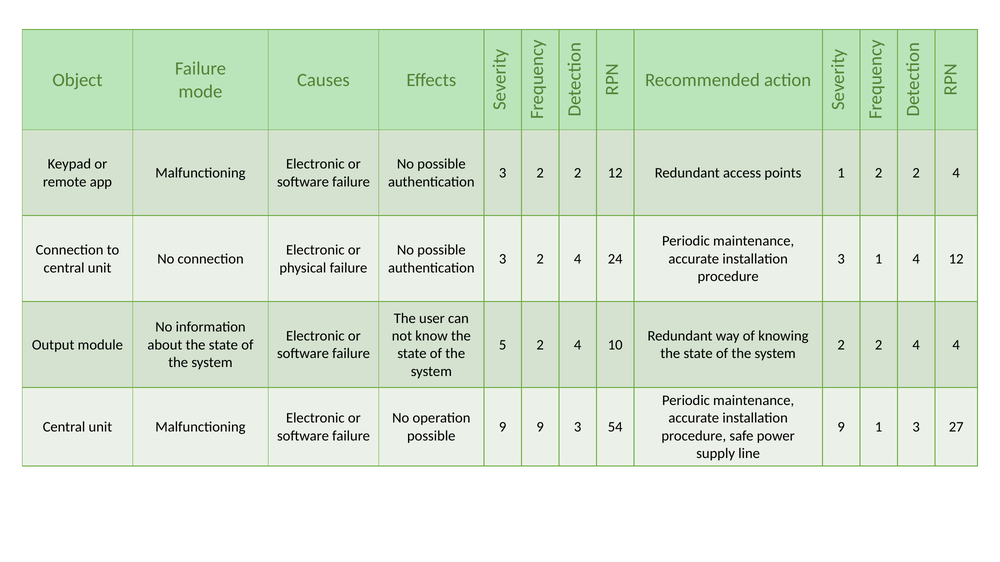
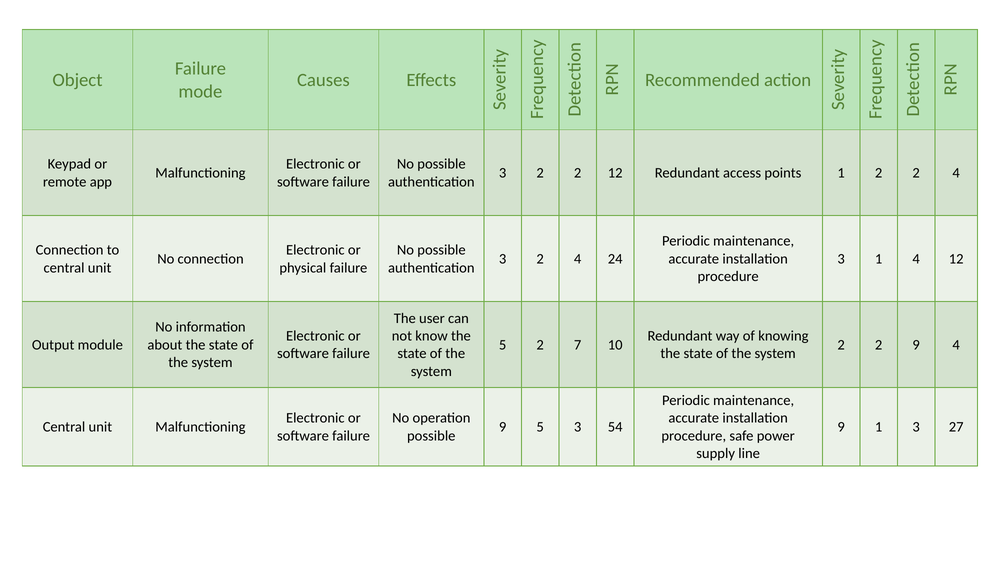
5 2 4: 4 -> 7 (578, 345)
4: 4 -> 9 (916, 345)
9 9: 9 -> 5 (540, 427)
